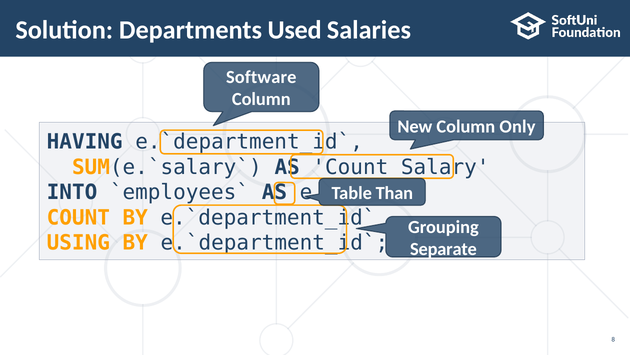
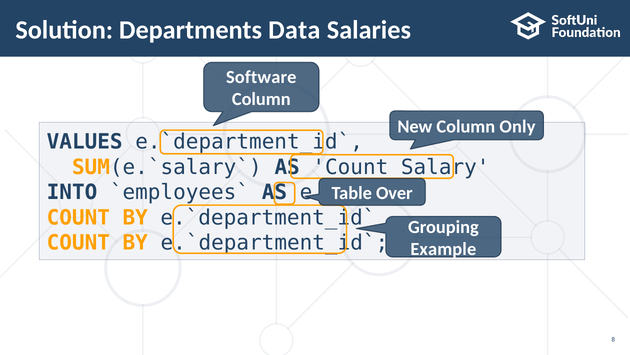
Used: Used -> Data (294, 30)
HAVING: HAVING -> VALUES (85, 142)
Than: Than -> Over (394, 193)
USING: USING -> COUNT (78, 243)
Separate: Separate -> Example (443, 249)
